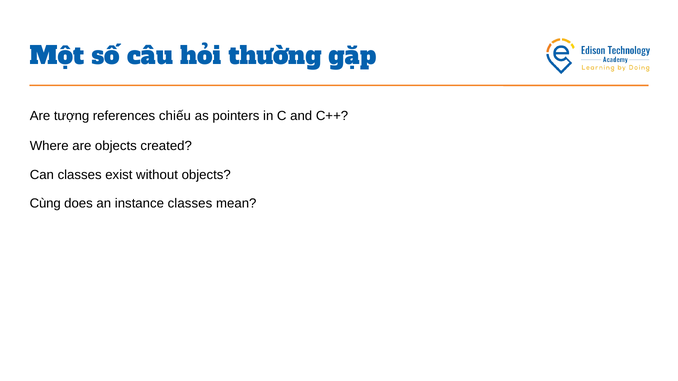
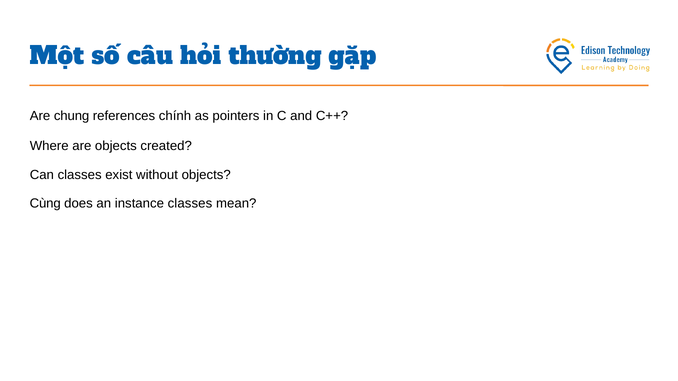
tượng: tượng -> chung (72, 116)
chiếu: chiếu -> chính (175, 116)
